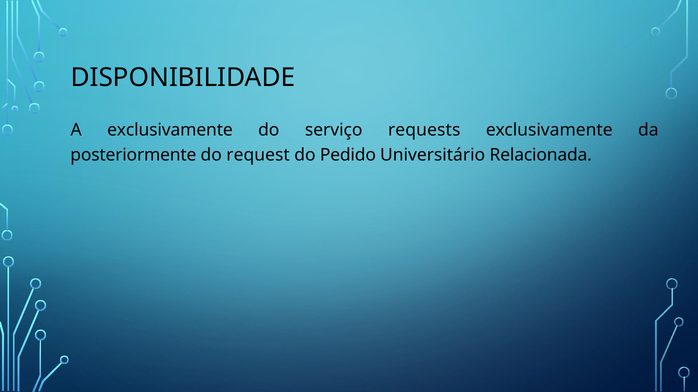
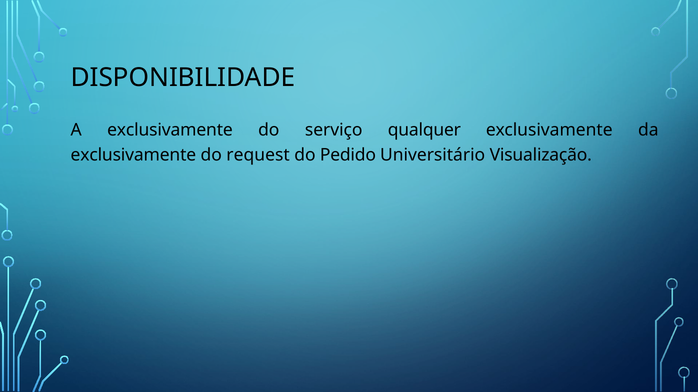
requests: requests -> qualquer (424, 130)
posteriormente: posteriormente -> exclusivamente (133, 155)
Relacionada: Relacionada -> Visualização (541, 155)
